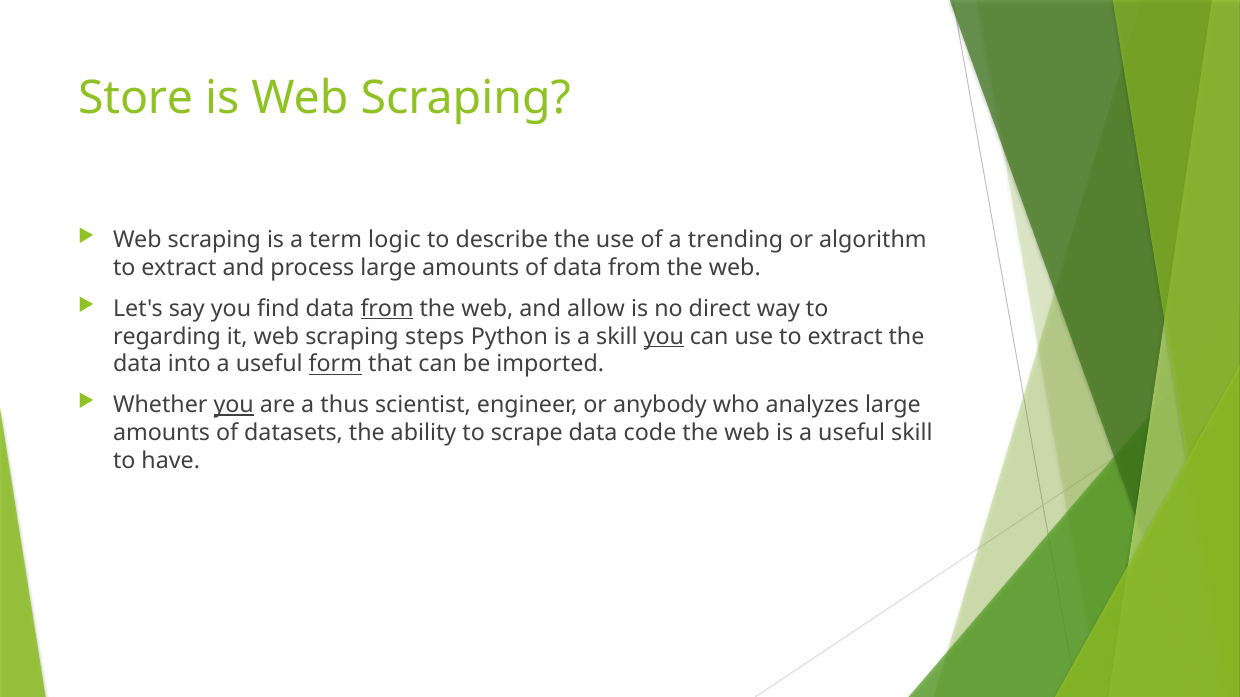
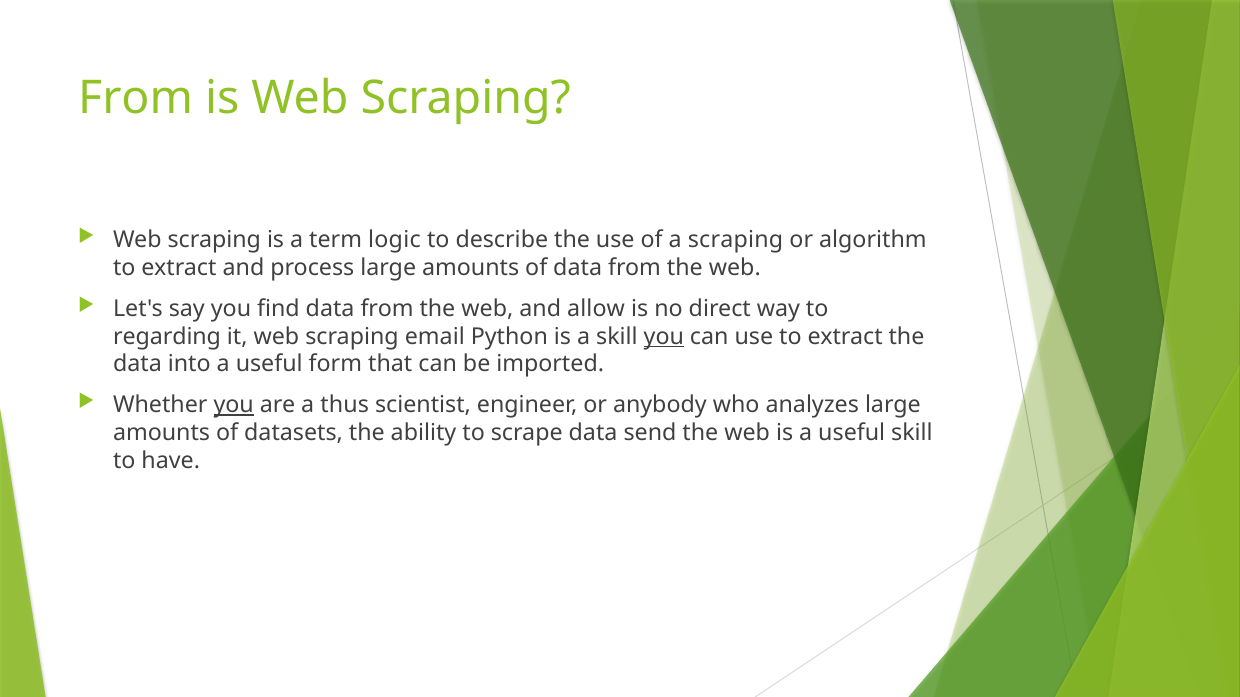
Store: Store -> From (136, 98)
a trending: trending -> scraping (736, 240)
from underline: present -> none (387, 309)
steps: steps -> email (435, 337)
form underline: present -> none (335, 365)
code: code -> send (650, 433)
